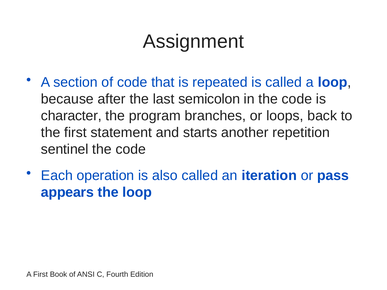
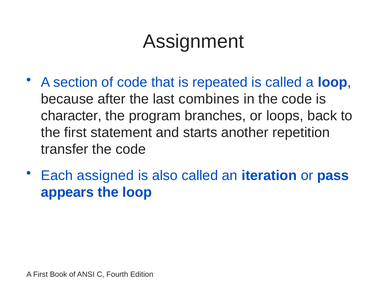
semicolon: semicolon -> combines (209, 99)
sentinel: sentinel -> transfer (65, 149)
operation: operation -> assigned (105, 176)
